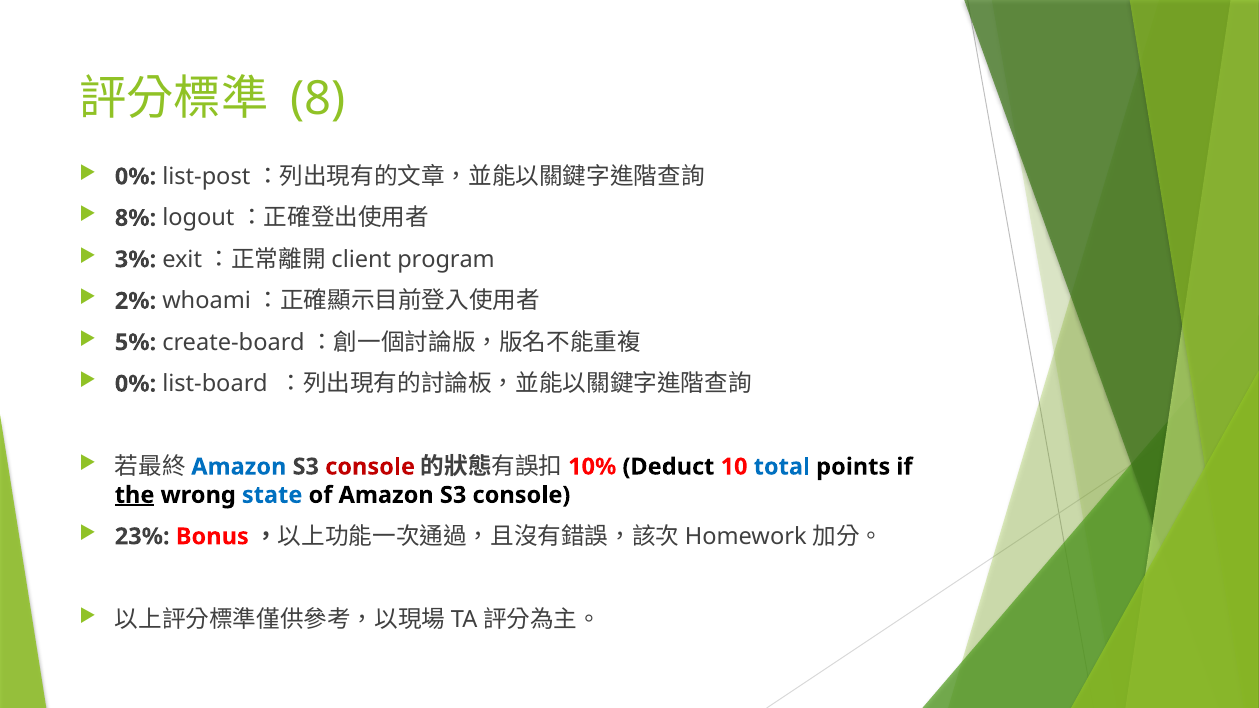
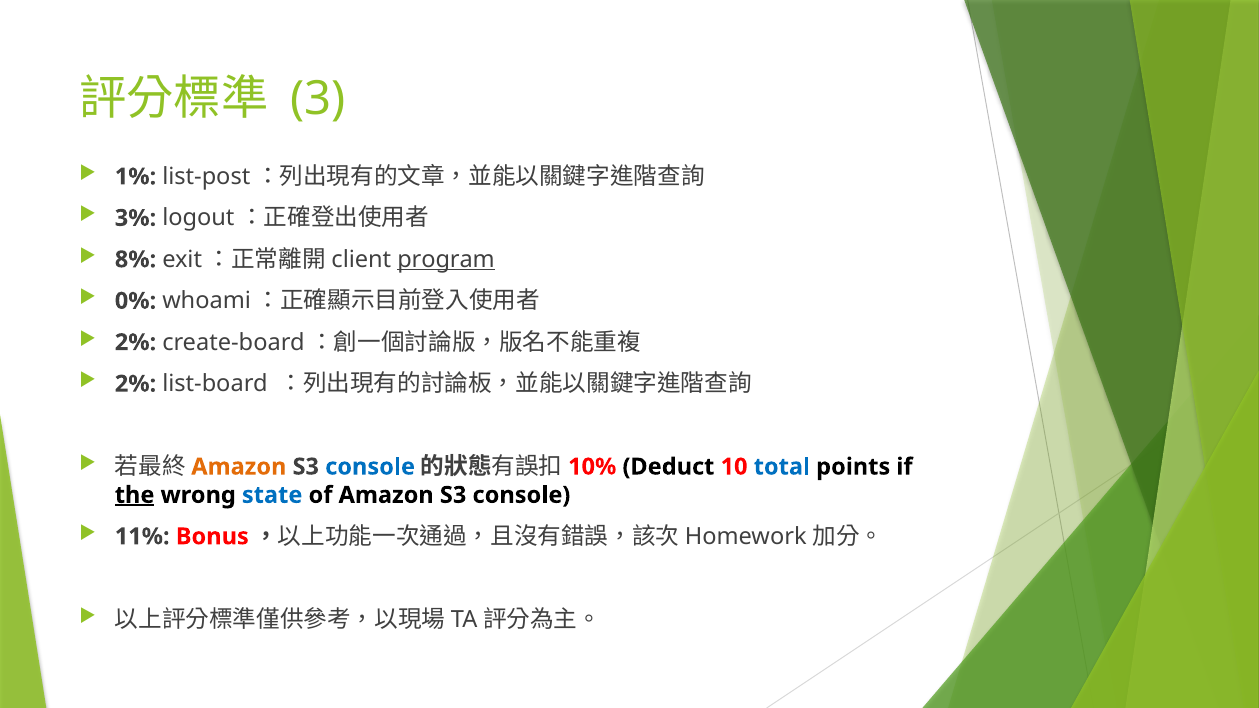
8: 8 -> 3 (318, 99)
0%: 0% -> 1% (136, 177)
8%: 8% -> 3% (136, 218)
3%: 3% -> 8% (136, 260)
program underline: none -> present (446, 260)
2%: 2% -> 0% (136, 301)
5%: 5% -> 2% (136, 343)
0%: 0% -> 2% (136, 384)
Amazon colour: blue -> orange (239, 467)
console colour: red -> blue (370, 467)
23%: 23% -> 11% (142, 537)
